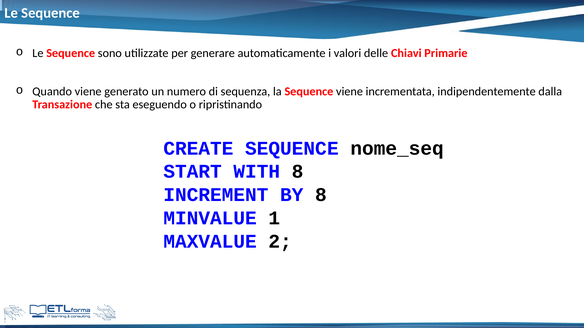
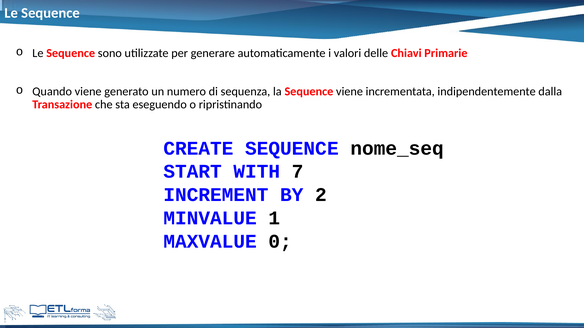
WITH 8: 8 -> 7 (298, 172)
BY 8: 8 -> 2 (321, 195)
2: 2 -> 0 (280, 242)
